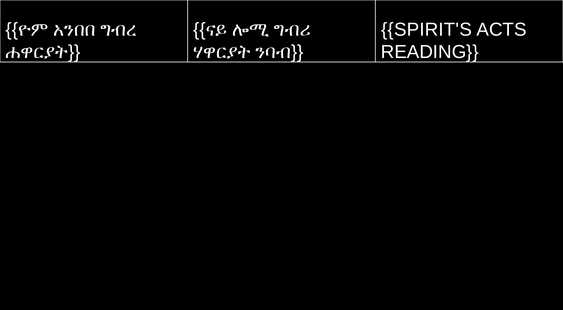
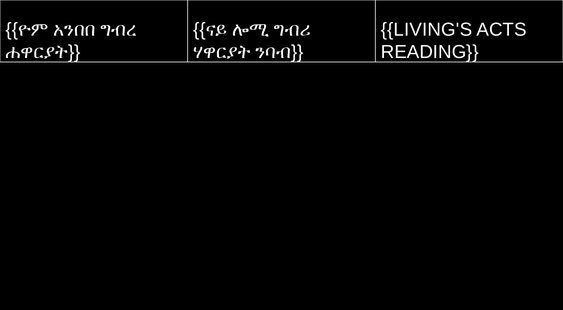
SPIRIT'S: SPIRIT'S -> LIVING'S (427, 29)
